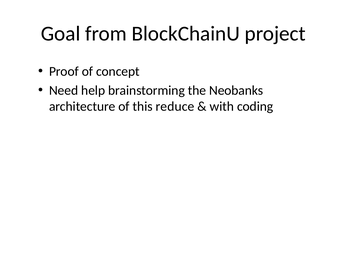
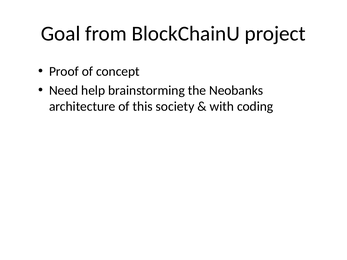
reduce: reduce -> society (175, 107)
